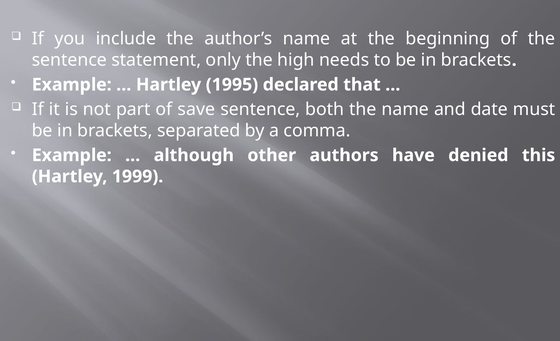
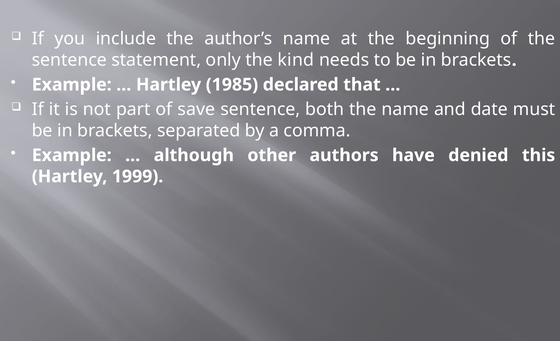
high: high -> kind (296, 60)
1995: 1995 -> 1985 (232, 85)
